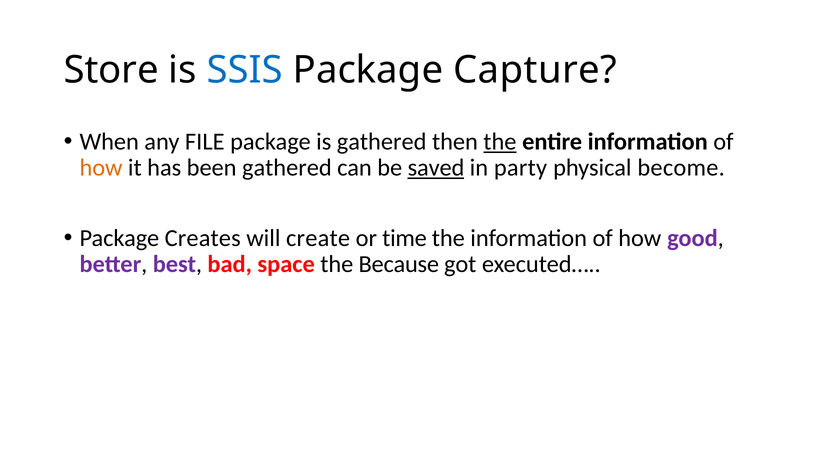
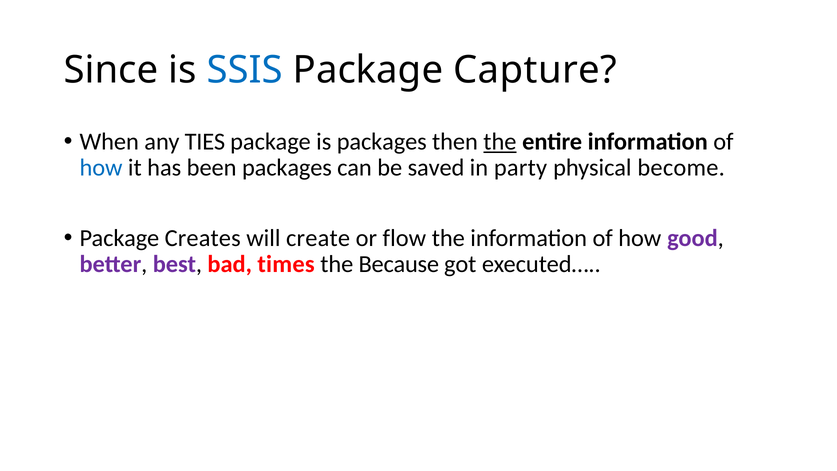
Store: Store -> Since (111, 70)
FILE: FILE -> TIES (205, 141)
is gathered: gathered -> packages (382, 141)
how colour: orange -> blue (101, 168)
been gathered: gathered -> packages (287, 168)
saved underline: present -> none (436, 168)
time: time -> flow (404, 238)
space: space -> times (286, 264)
